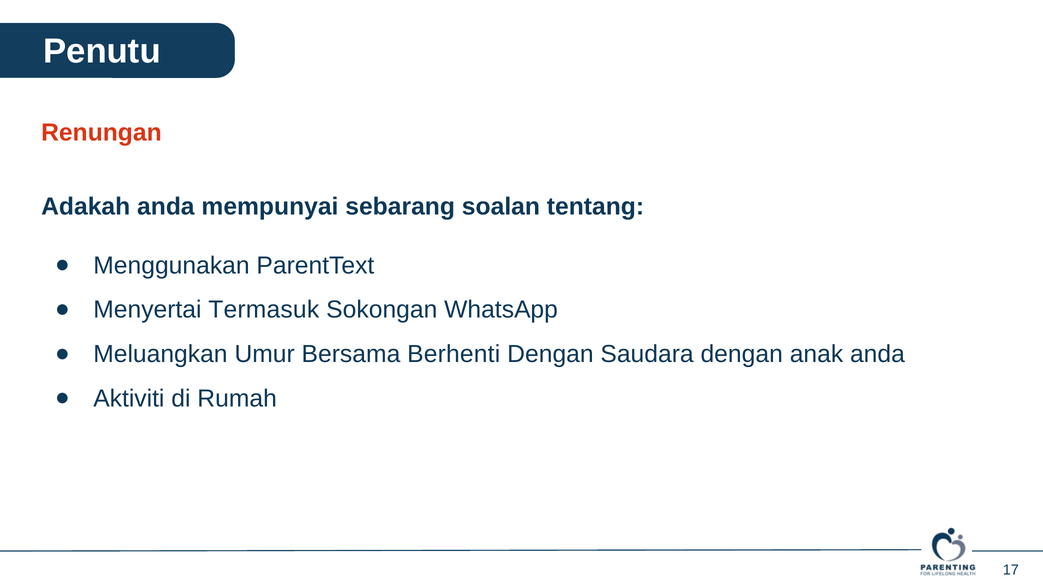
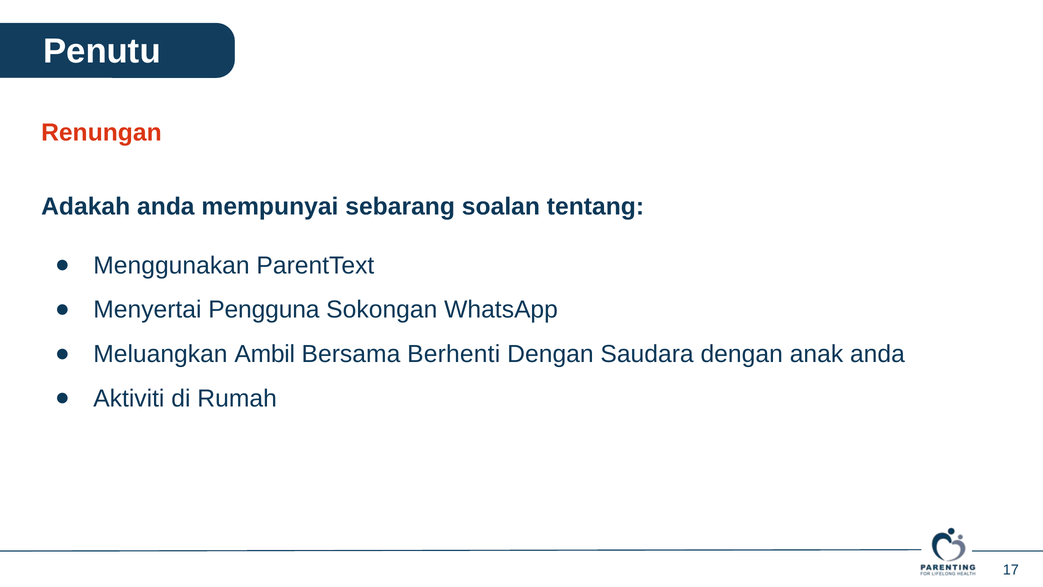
Termasuk: Termasuk -> Pengguna (264, 310)
Umur: Umur -> Ambil (265, 354)
